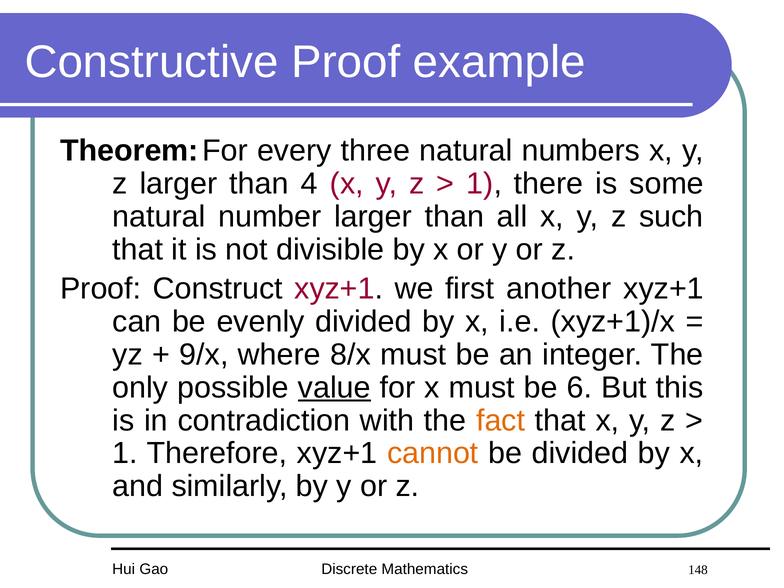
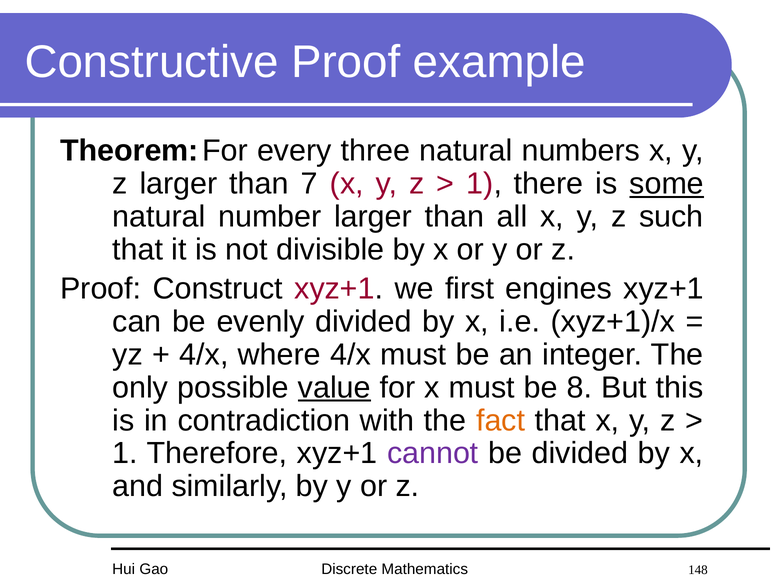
4: 4 -> 7 (309, 184)
some underline: none -> present (667, 184)
another: another -> engines (559, 289)
9/x: 9/x -> 4/x (204, 355)
where 8/x: 8/x -> 4/x (351, 355)
6: 6 -> 8 (579, 388)
cannot colour: orange -> purple (433, 453)
